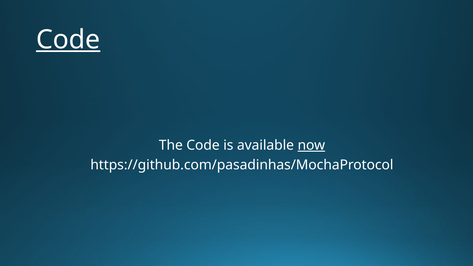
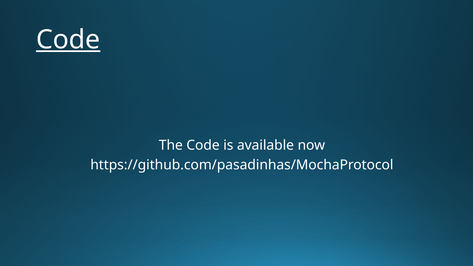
now underline: present -> none (311, 145)
